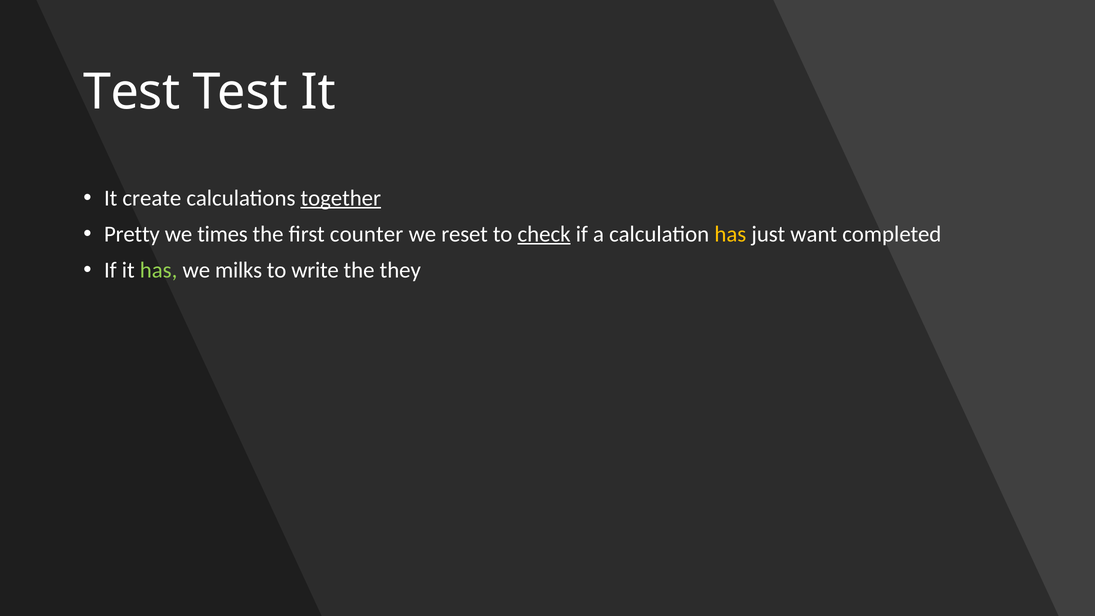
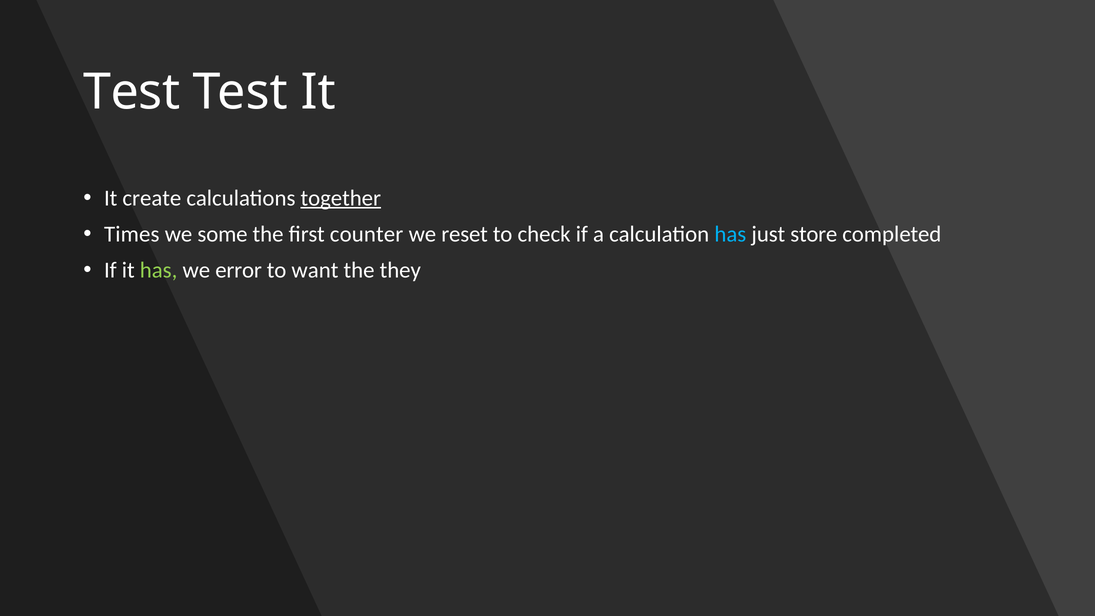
Pretty: Pretty -> Times (132, 234)
times: times -> some (223, 234)
check underline: present -> none (544, 234)
has colour: yellow -> light blue (730, 234)
want: want -> store (814, 234)
milks: milks -> error (239, 270)
write: write -> want (315, 270)
